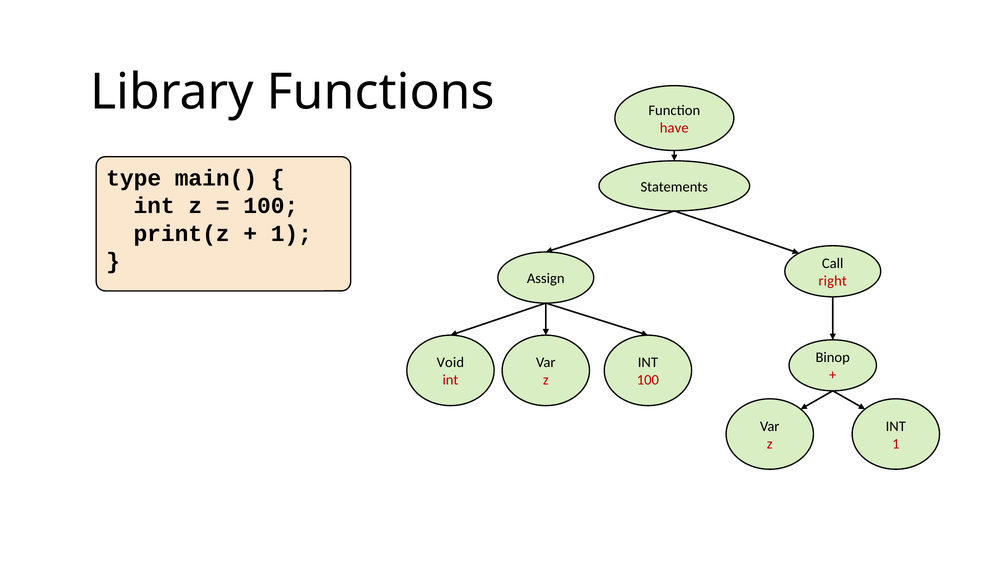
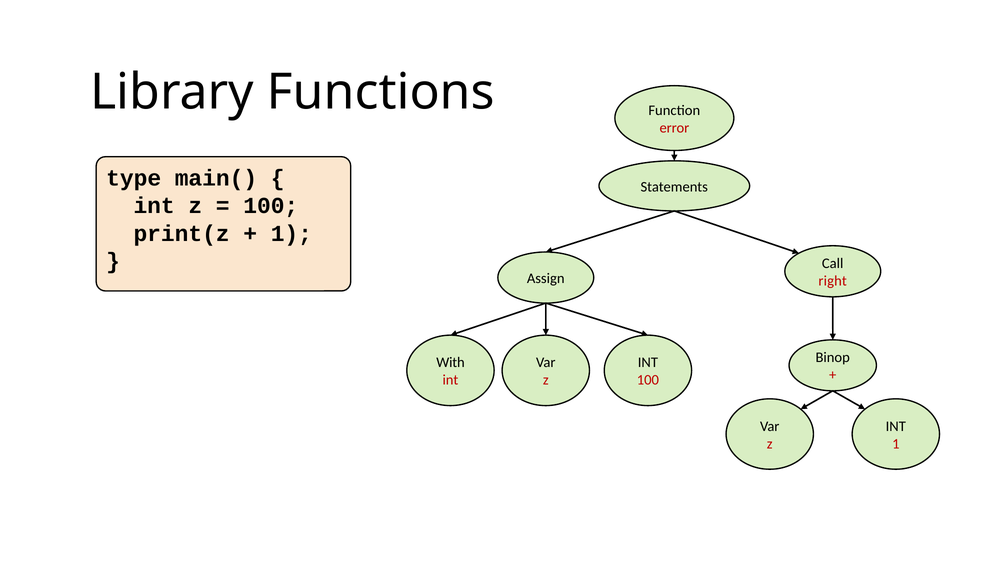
have: have -> error (674, 128)
Void: Void -> With (451, 362)
